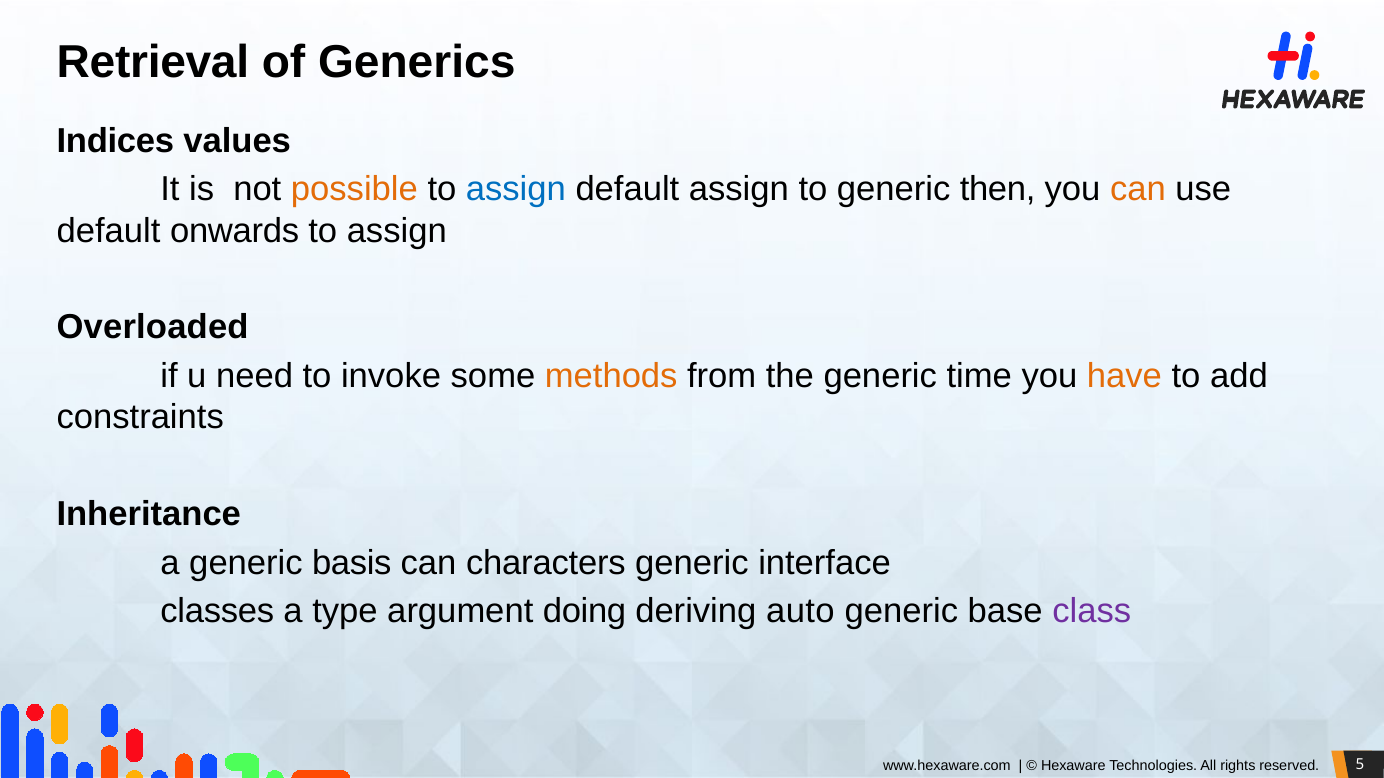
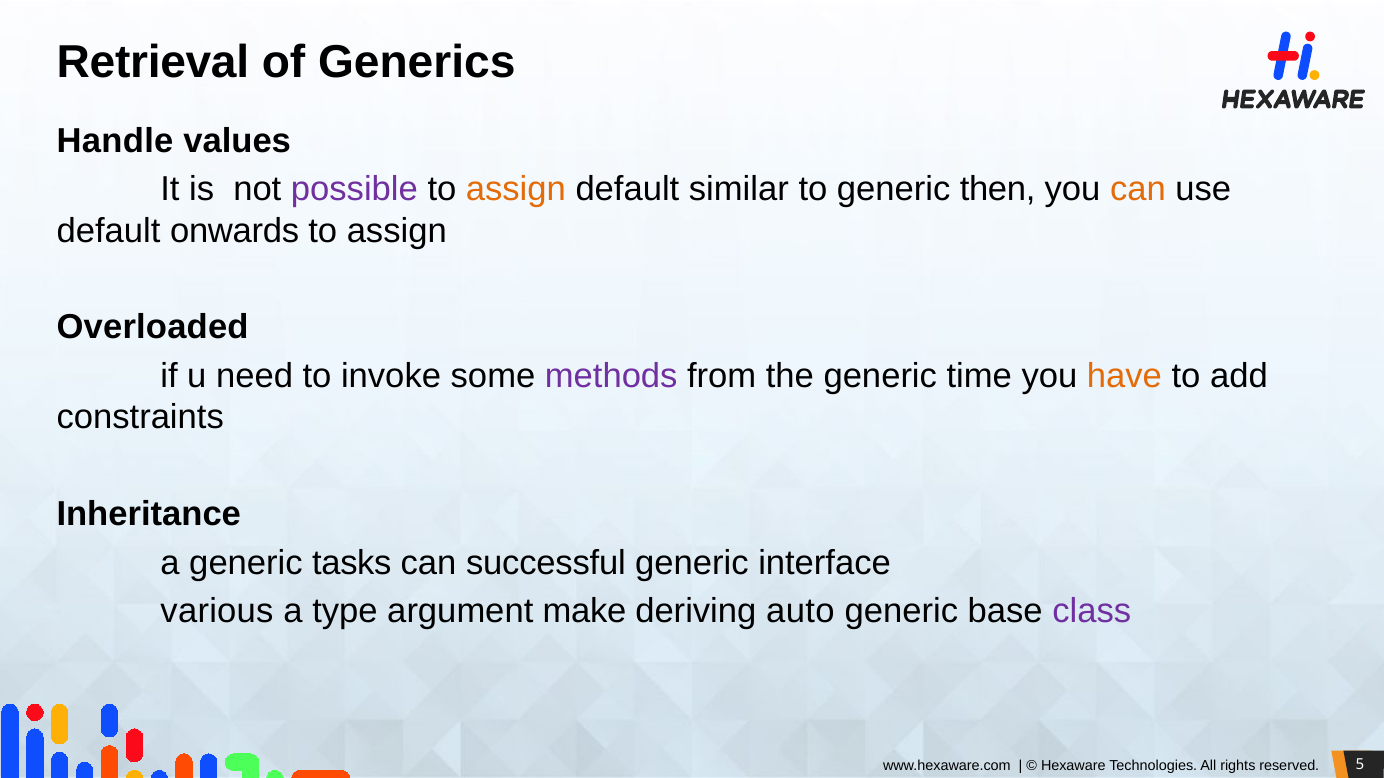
Indices: Indices -> Handle (115, 141)
possible colour: orange -> purple (354, 189)
assign colour: blue -> orange (516, 189)
default assign: assign -> similar (739, 189)
methods colour: orange -> purple (611, 376)
basis: basis -> tasks (352, 563)
characters: characters -> successful (546, 563)
classes: classes -> various (217, 611)
doing: doing -> make (585, 611)
